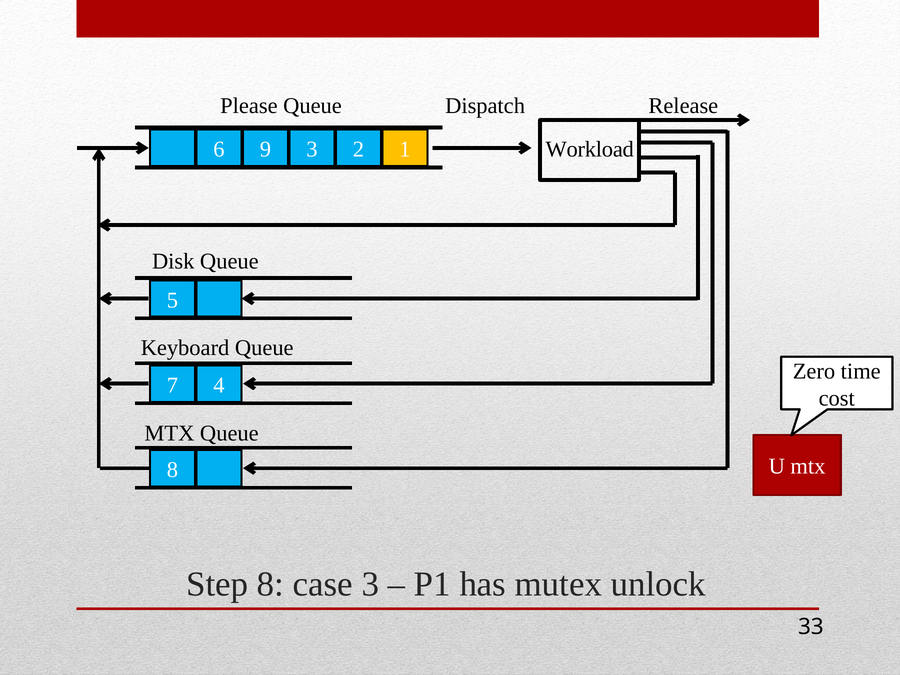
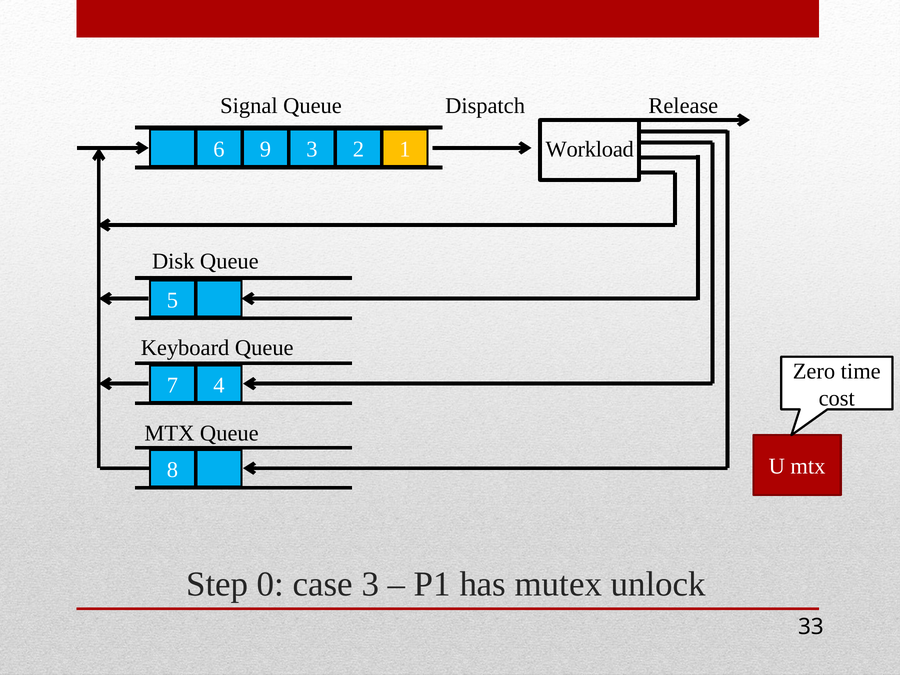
Please: Please -> Signal (249, 106)
Step 8: 8 -> 0 (271, 584)
